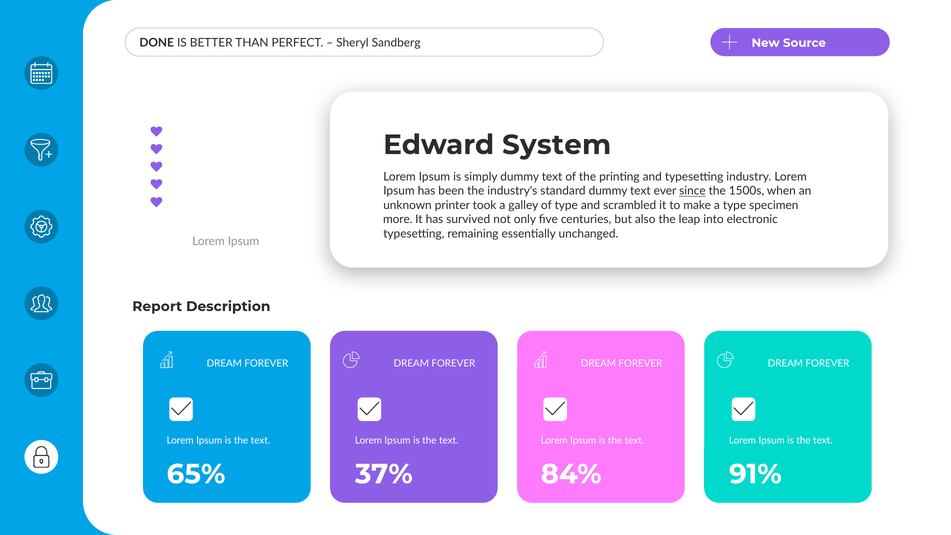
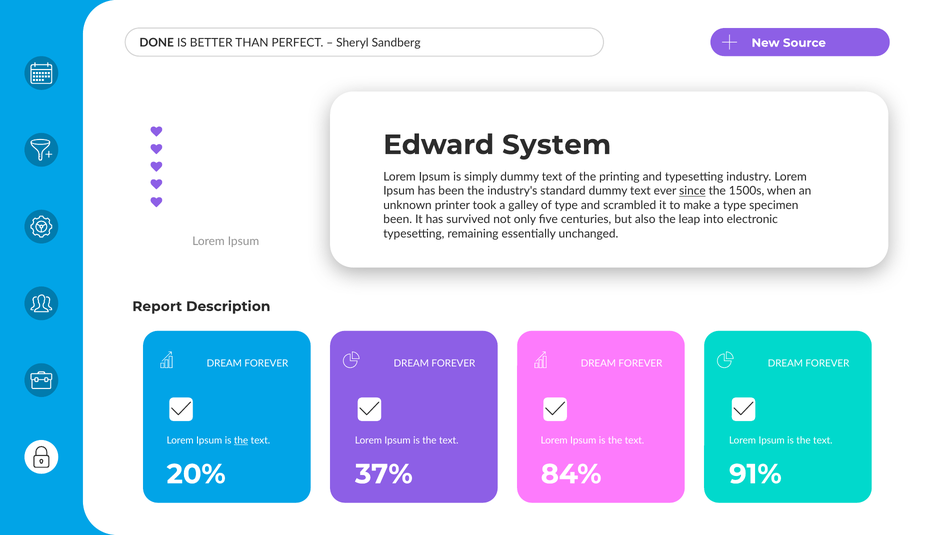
more: more -> been (398, 220)
the underline: none -> present (241, 440)
65%: 65% -> 20% (196, 474)
